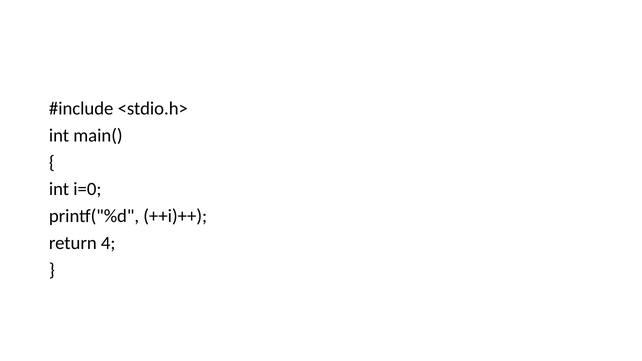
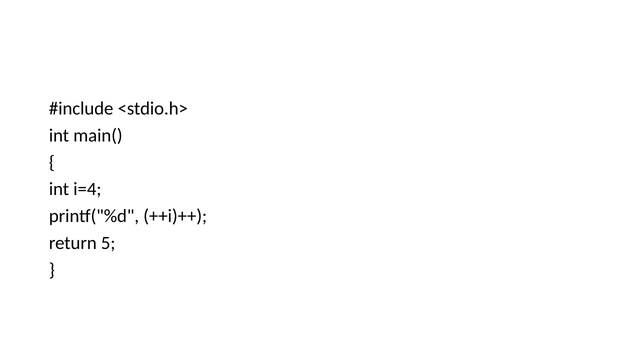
i=0: i=0 -> i=4 (87, 189)
4: 4 -> 5 (108, 243)
